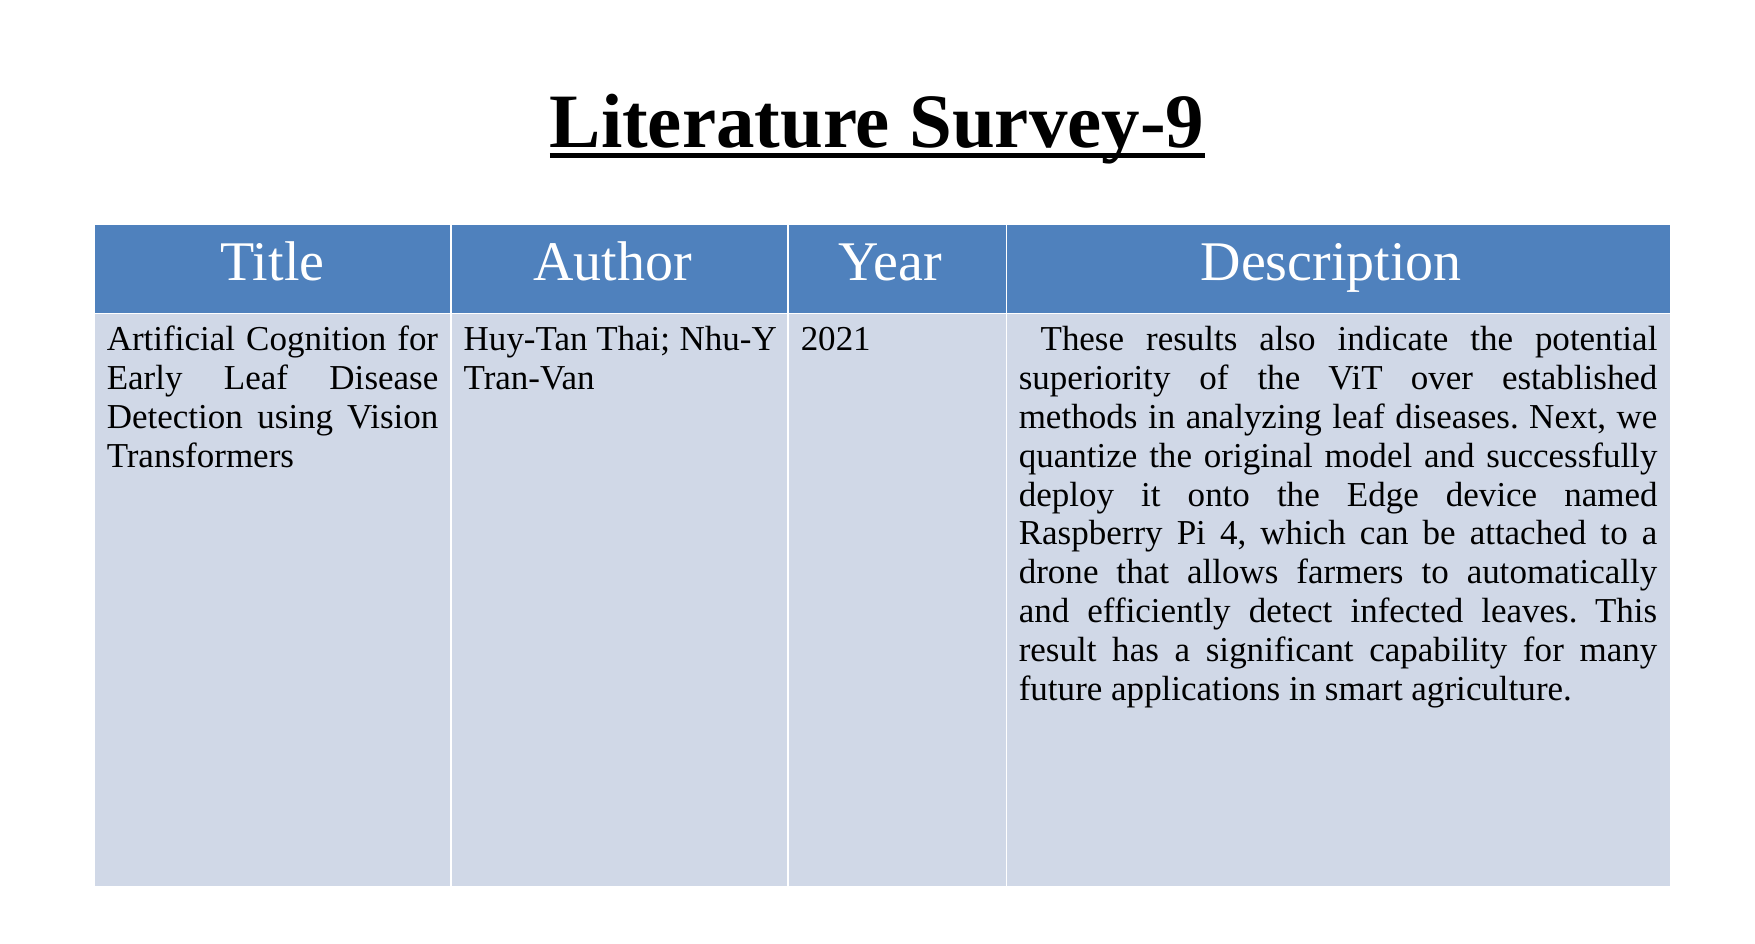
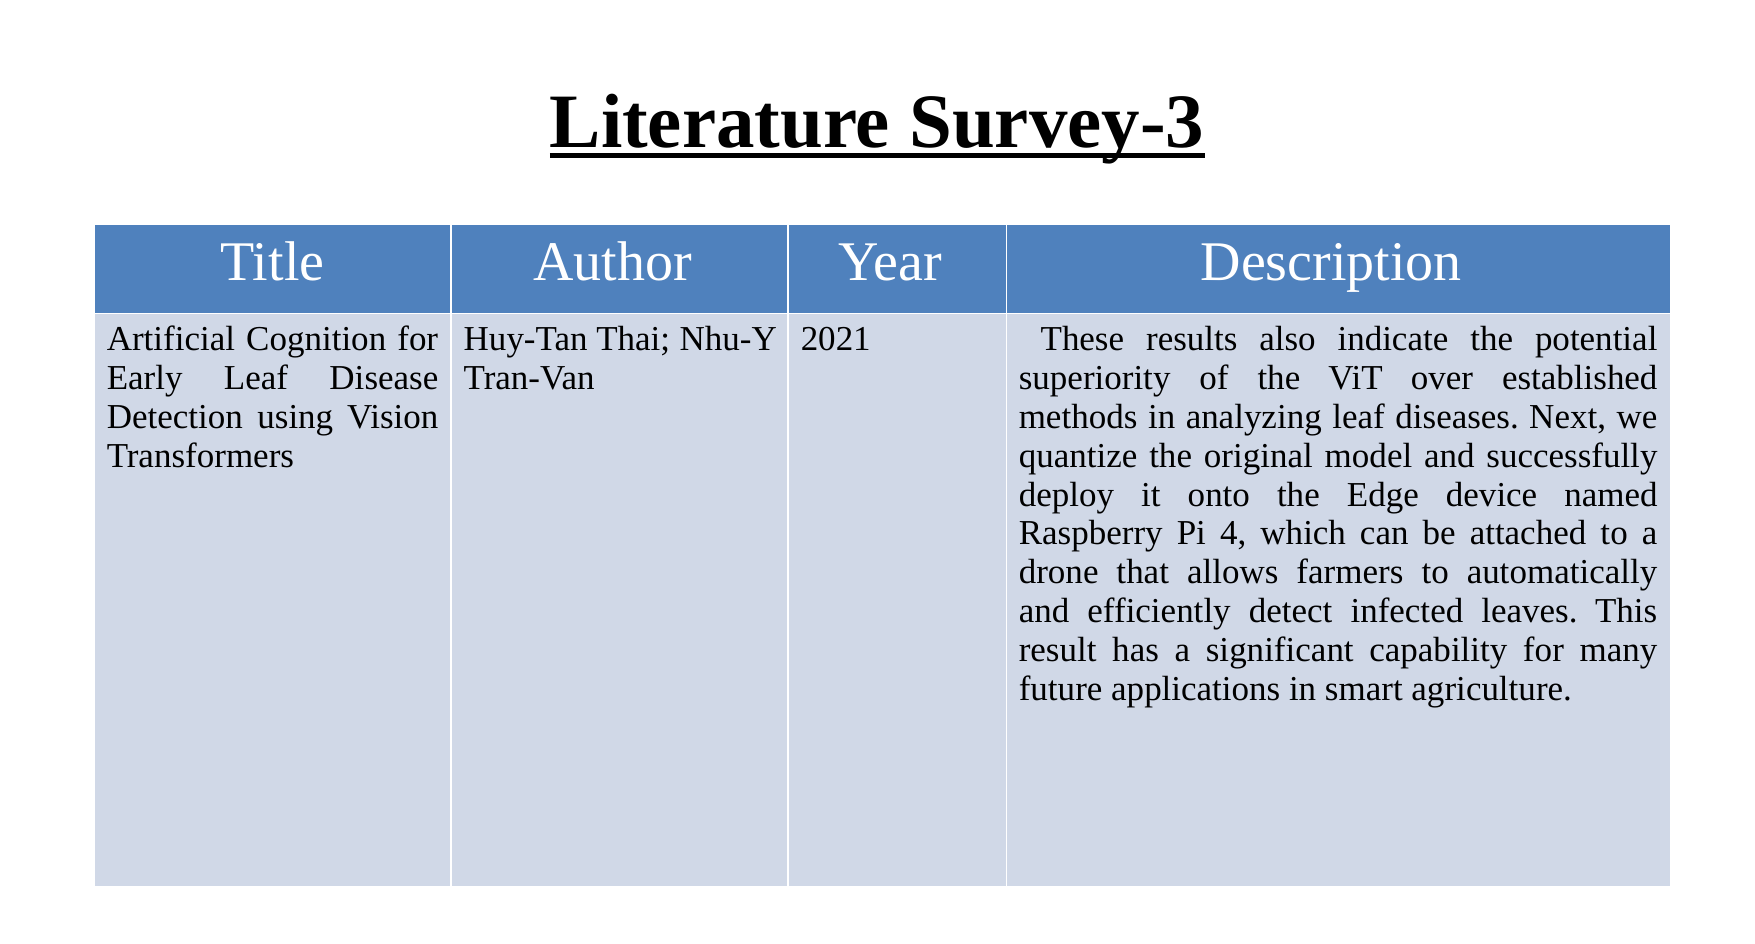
Survey-9: Survey-9 -> Survey-3 (1057, 122)
